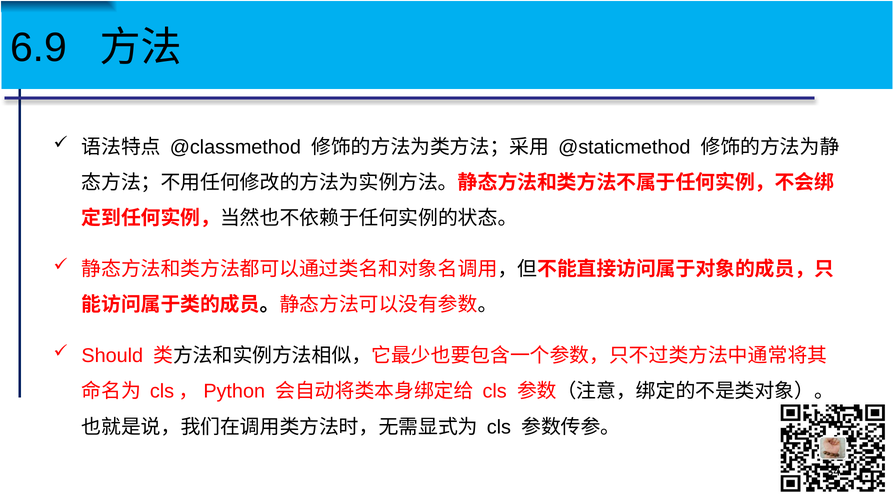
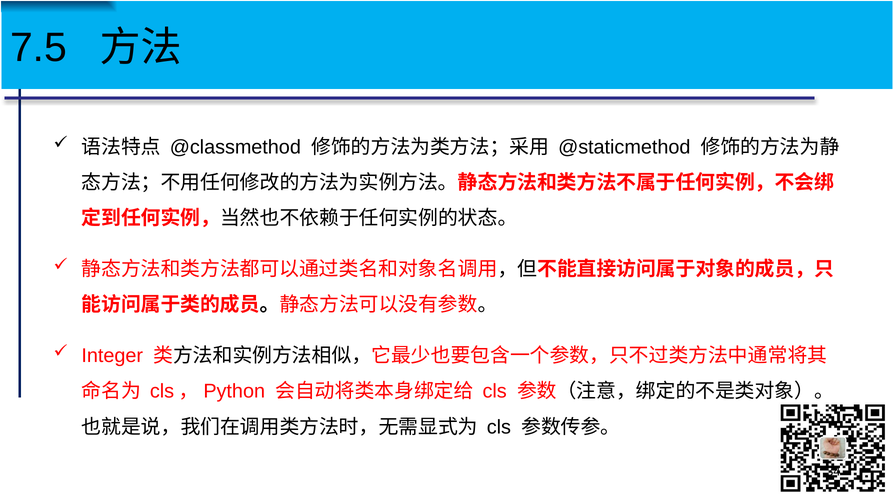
6.9: 6.9 -> 7.5 (39, 48)
Should: Should -> Integer (112, 355)
